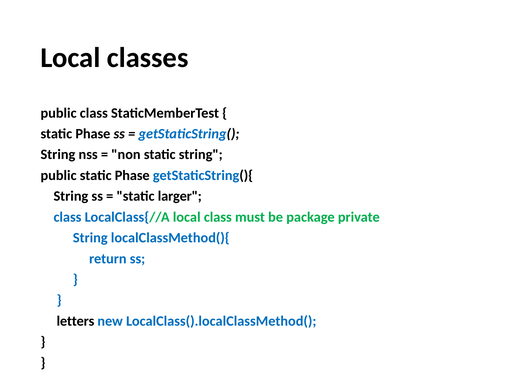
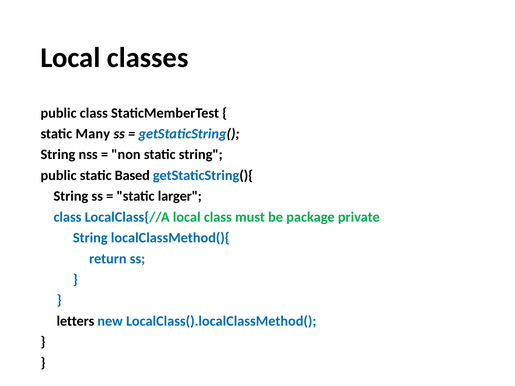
Phase: Phase -> Many (93, 134)
public static Phase: Phase -> Based (132, 176)
